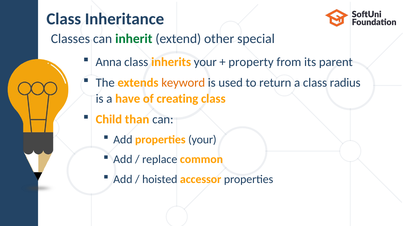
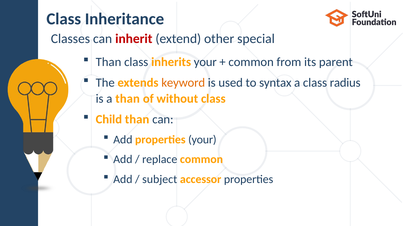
inherit colour: green -> red (134, 39)
Anna: Anna -> Than (108, 62)
property: property -> common (251, 62)
return: return -> syntax (275, 83)
a have: have -> than (128, 99)
creating: creating -> without (177, 99)
hoisted: hoisted -> subject (160, 180)
